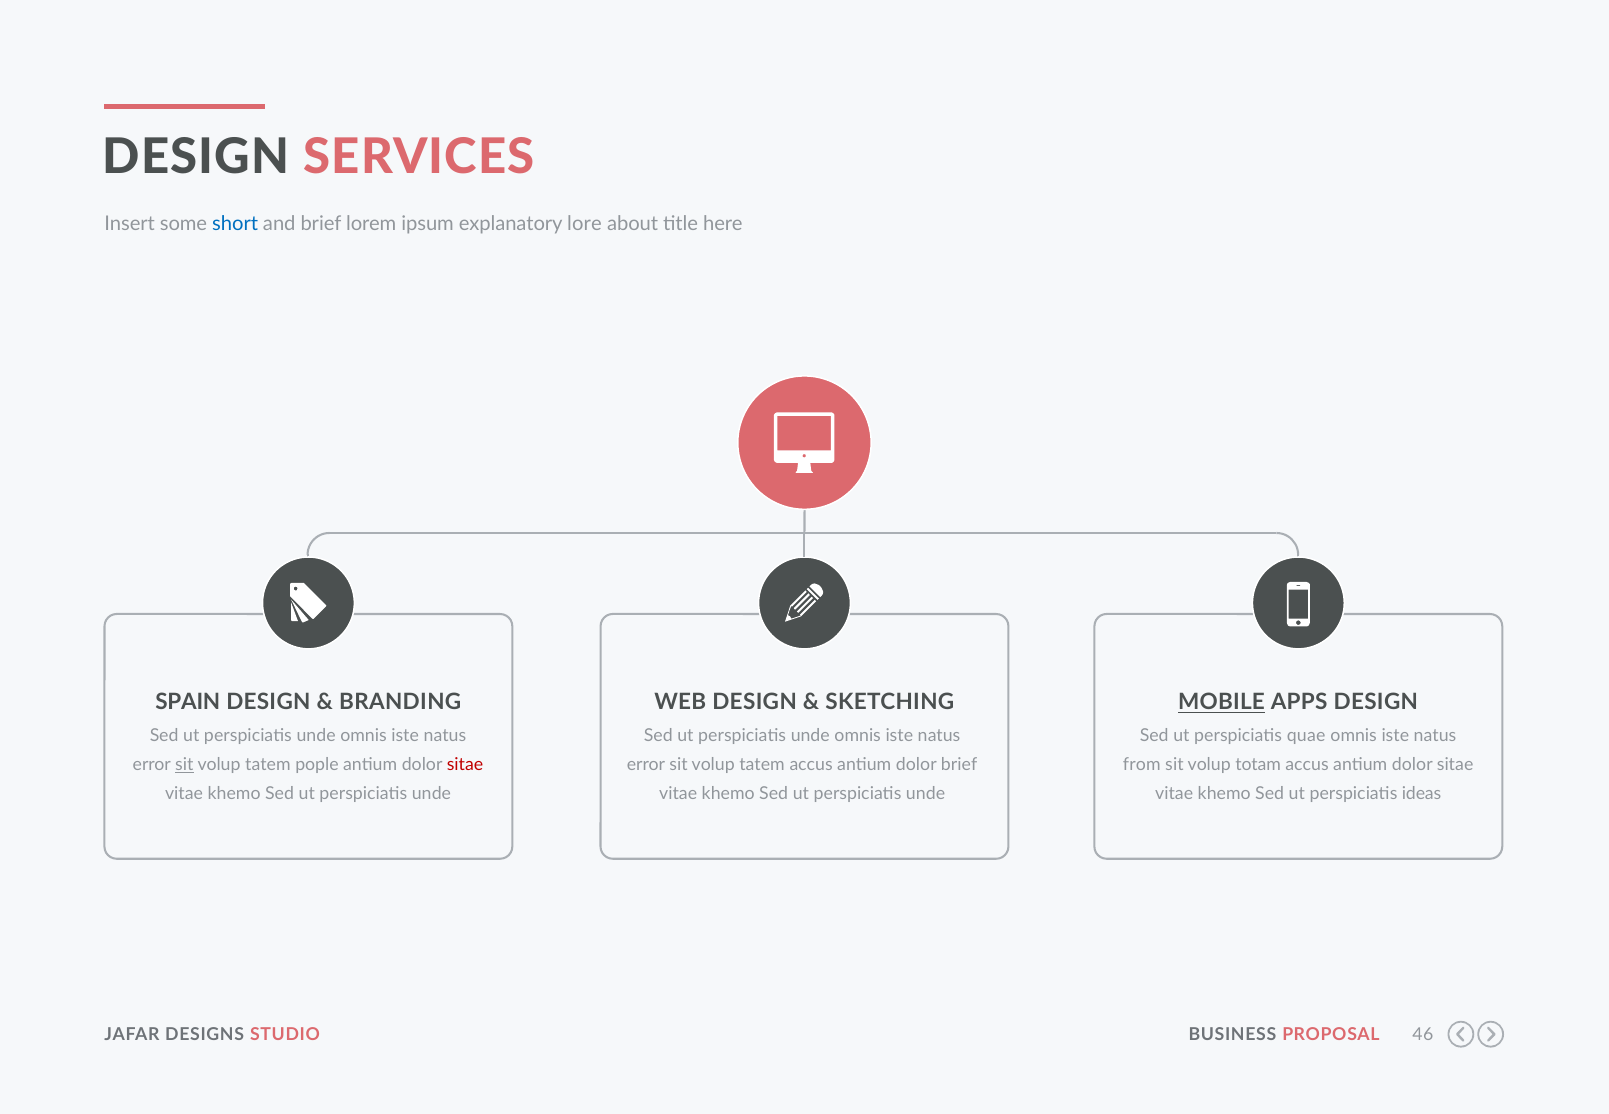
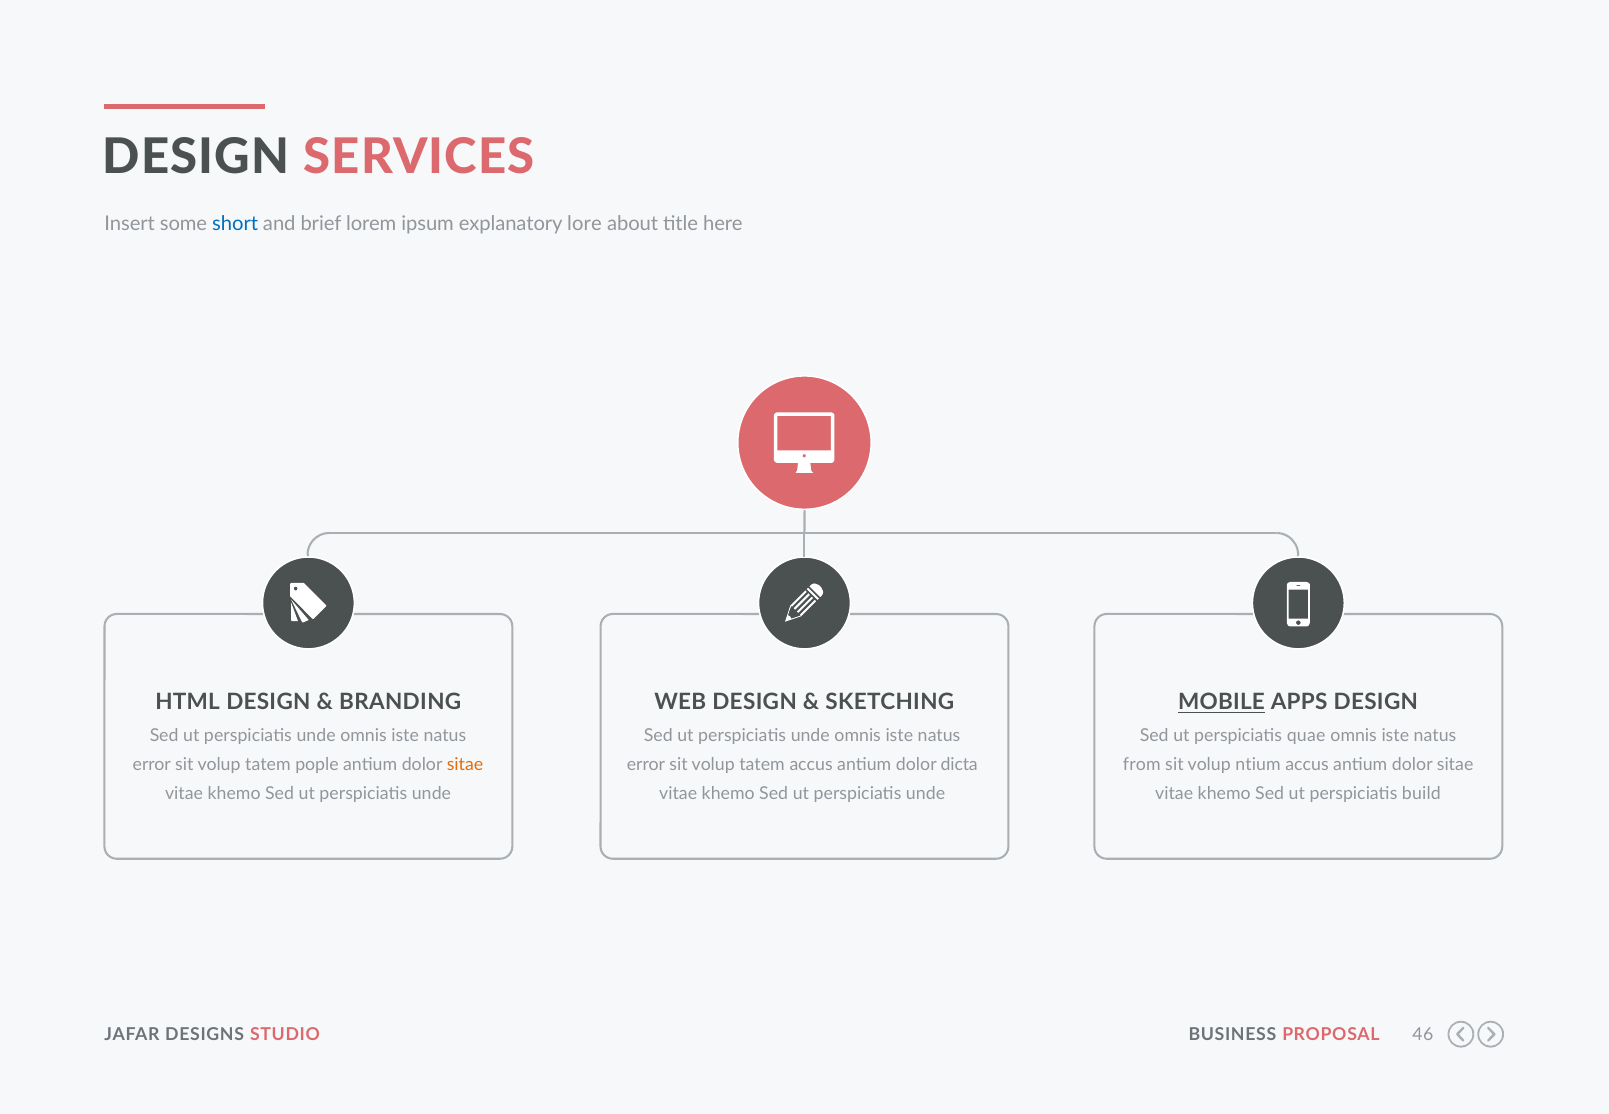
SPAIN: SPAIN -> HTML (188, 702)
sit underline: present -> none (184, 764)
sitae colour: red -> orange (465, 764)
dolor brief: brief -> dicta (959, 764)
totam: totam -> ntium (1258, 764)
ideas: ideas -> build (1421, 793)
